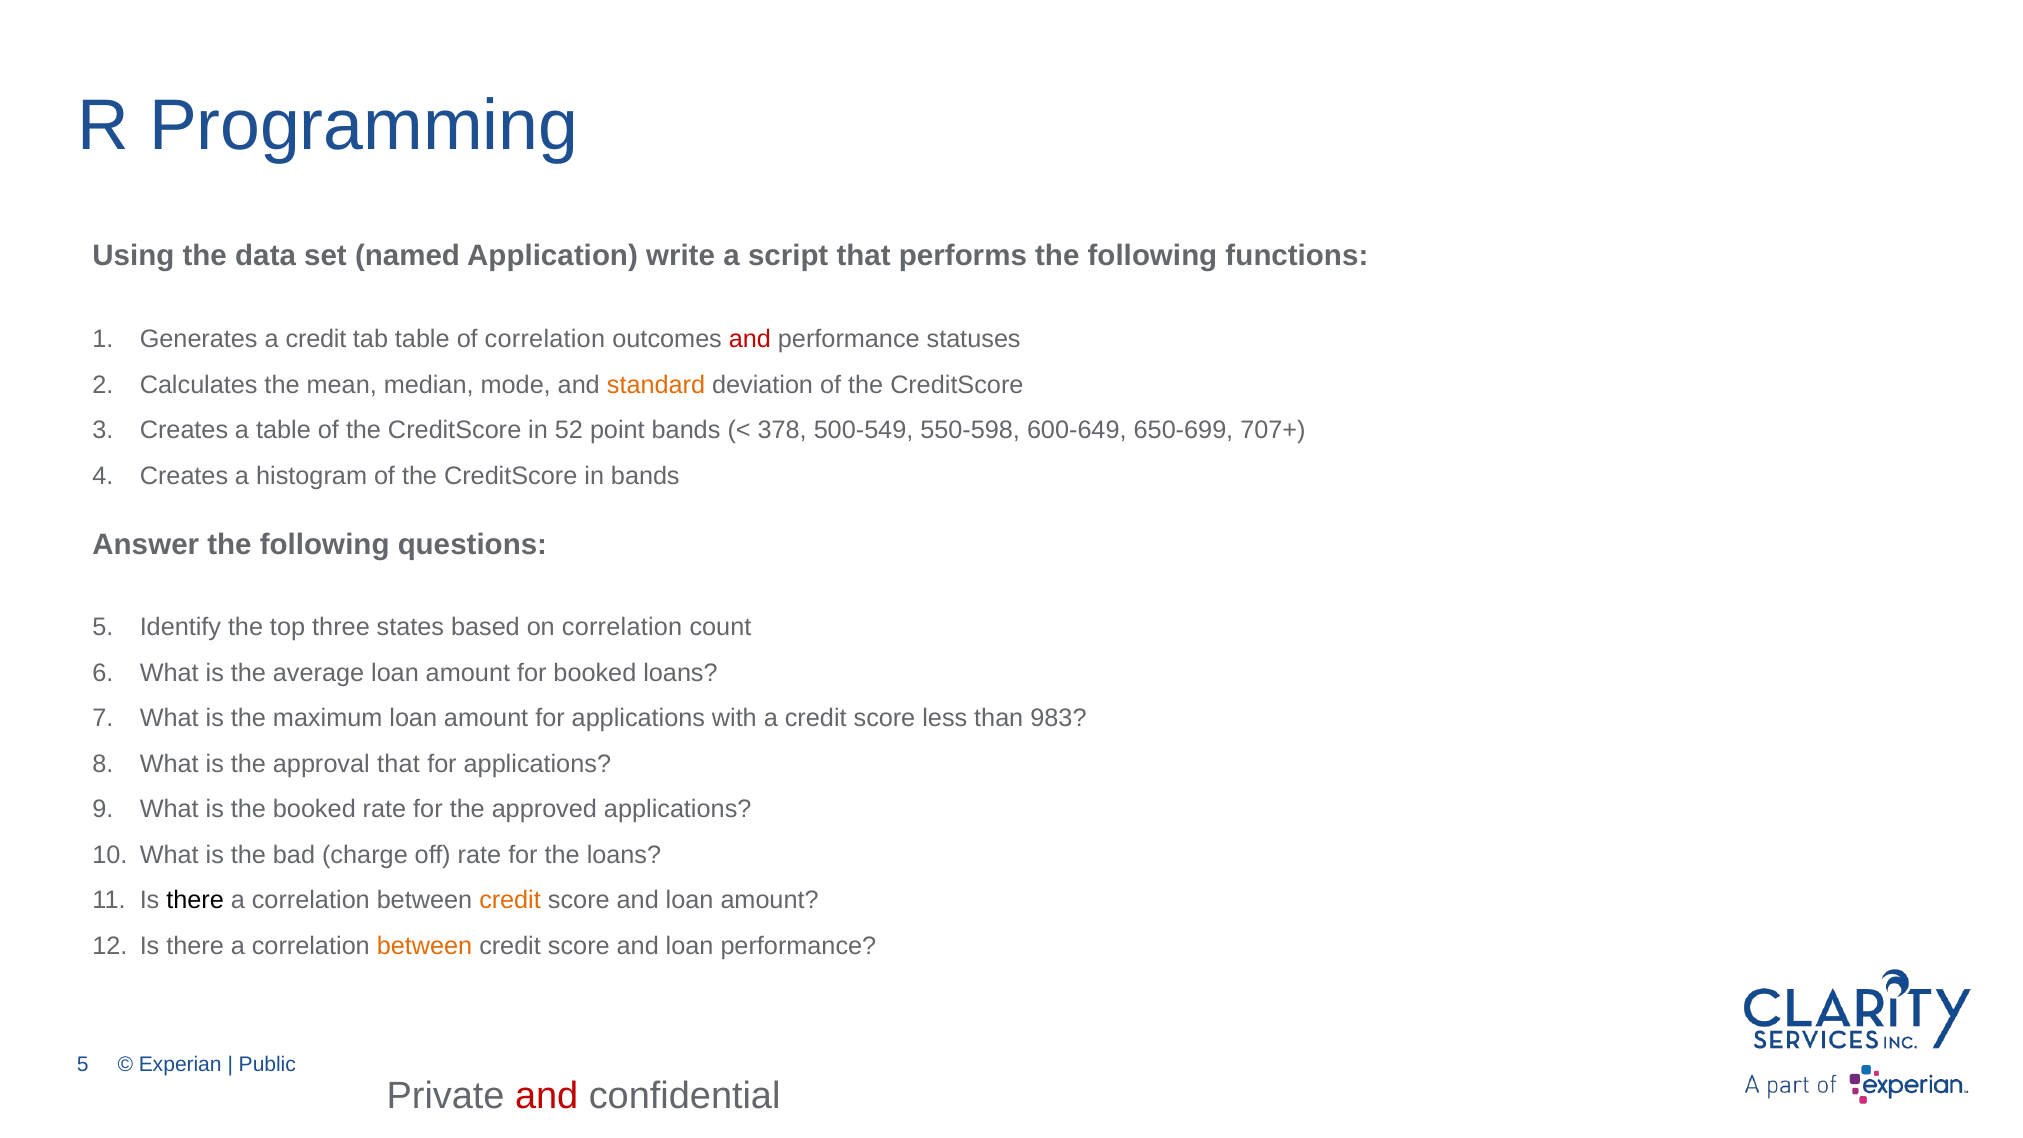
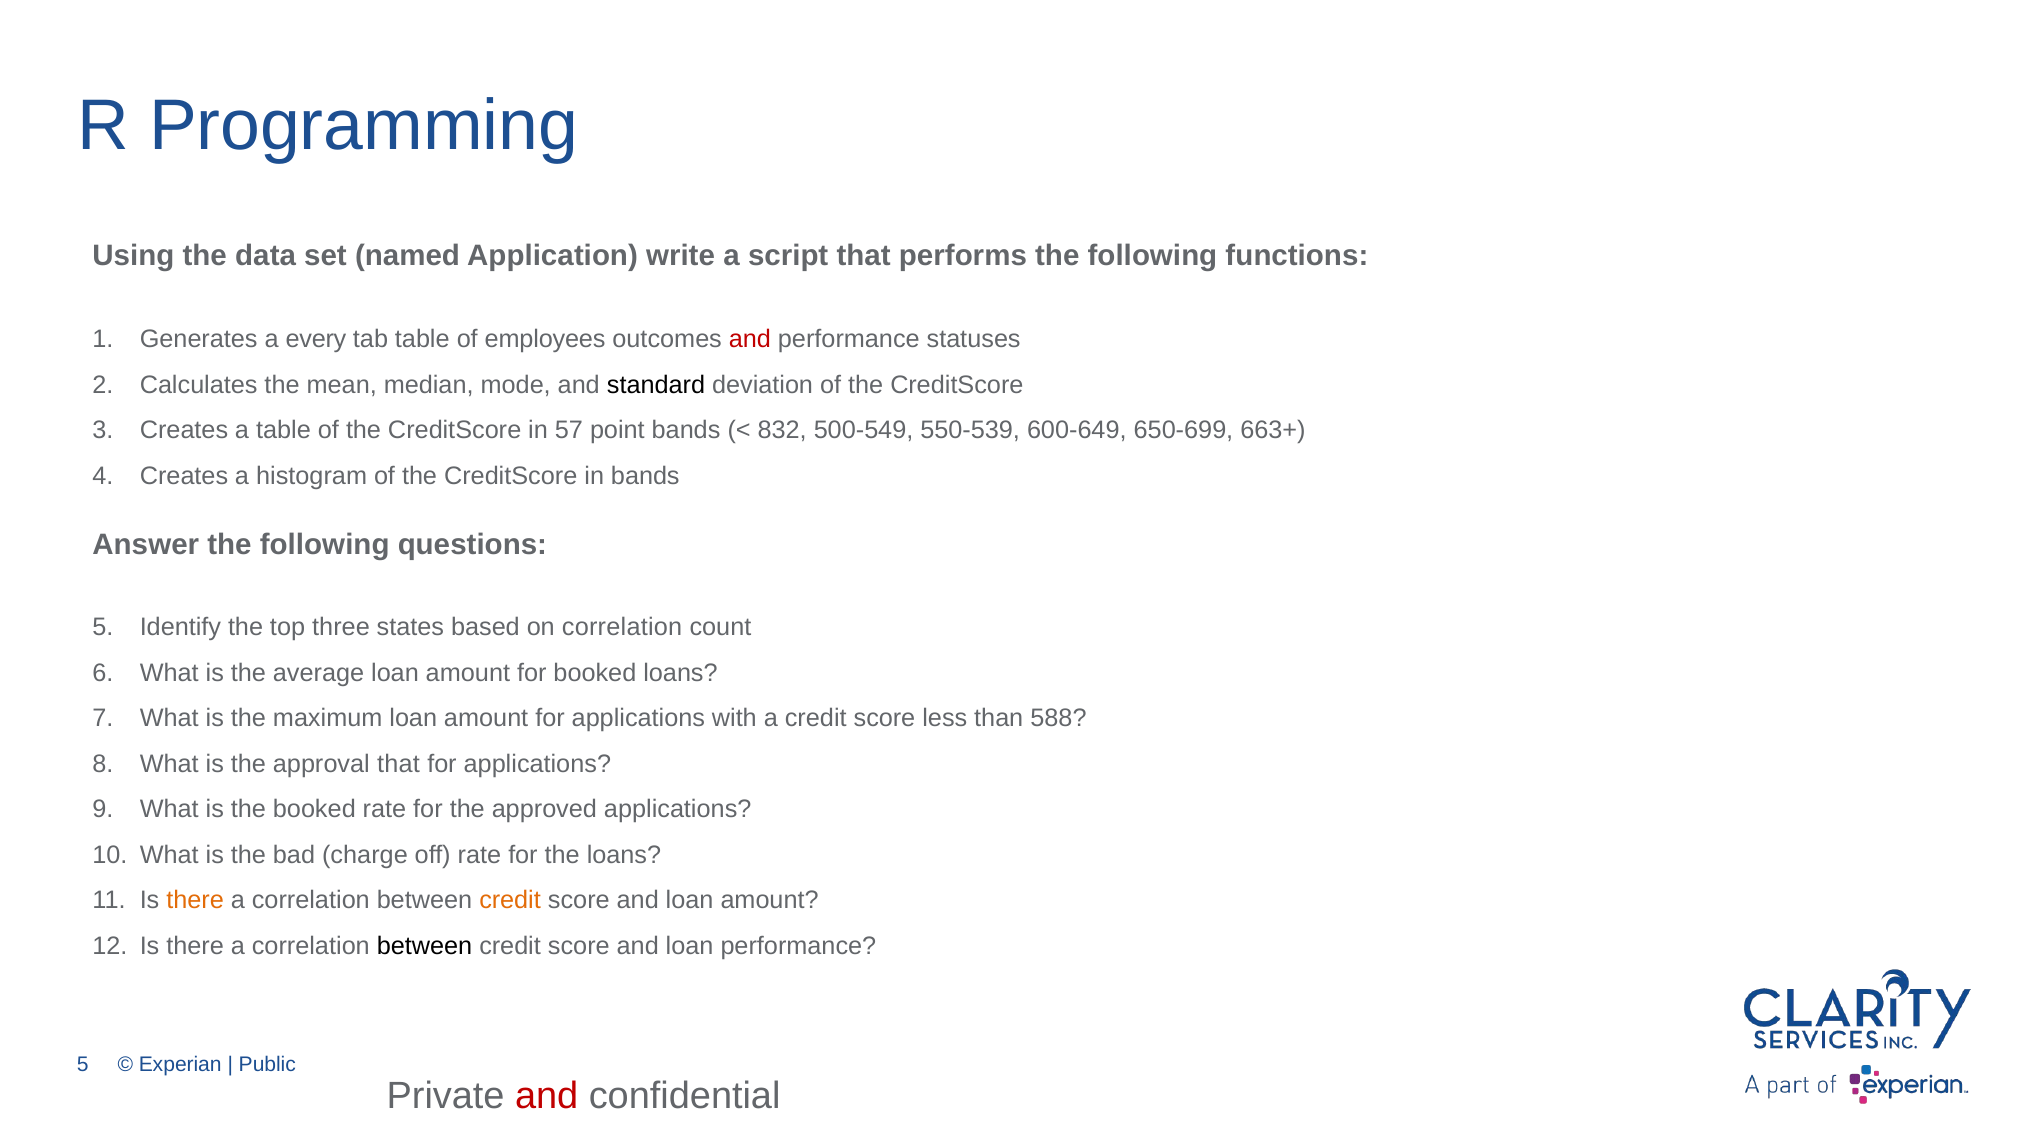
Generates a credit: credit -> every (316, 339)
of correlation: correlation -> employees (545, 339)
standard colour: orange -> black (656, 385)
52: 52 -> 57 (569, 430)
378: 378 -> 832 (782, 430)
550-598: 550-598 -> 550-539 (970, 430)
707+: 707+ -> 663+ (1273, 430)
983: 983 -> 588 (1058, 719)
there colour: black -> orange (195, 901)
between colour: orange -> black (424, 946)
